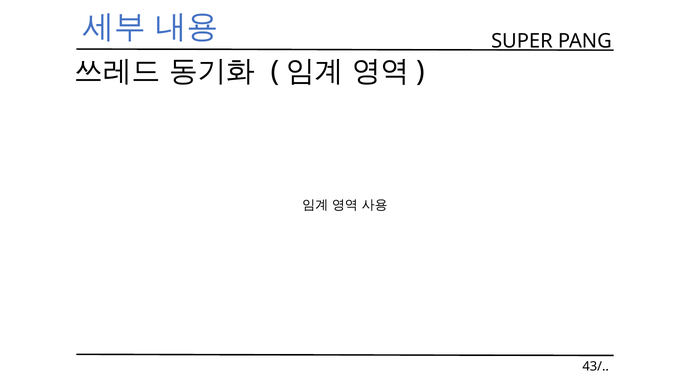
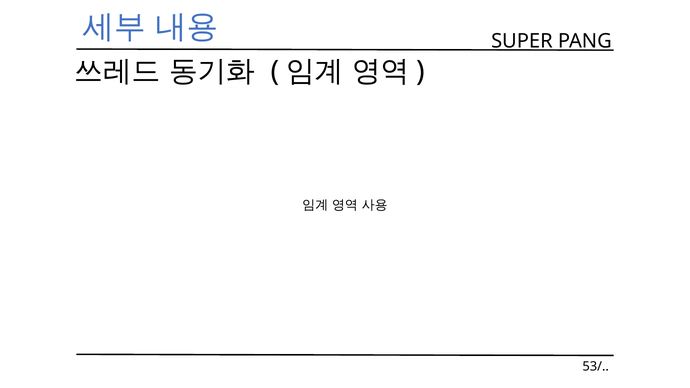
43/: 43/ -> 53/ (596, 367)
